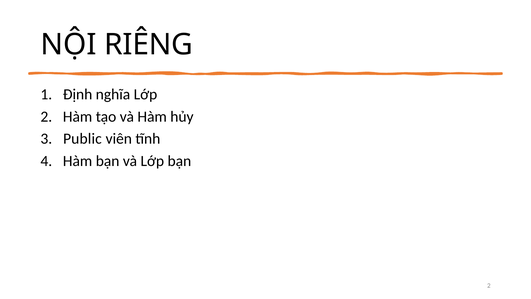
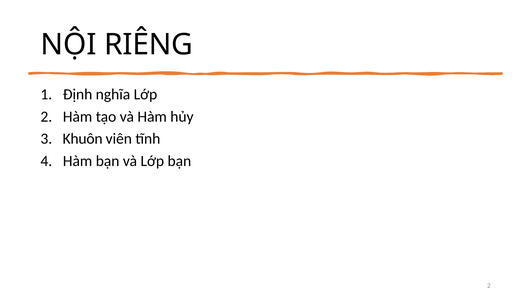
Public: Public -> Khuôn (83, 139)
